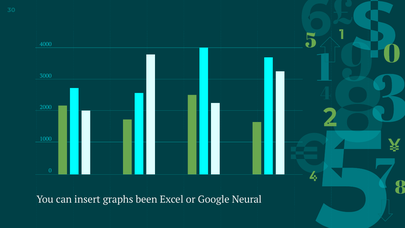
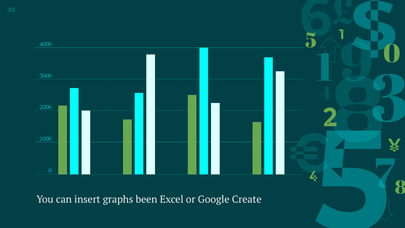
Neural: Neural -> Create (247, 199)
